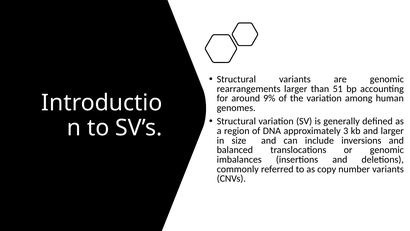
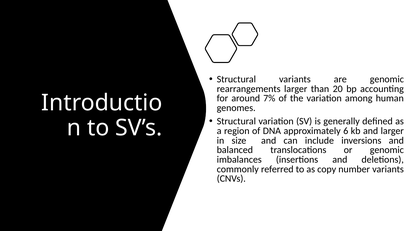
51: 51 -> 20 (338, 89)
9%: 9% -> 7% (269, 98)
3: 3 -> 6 (346, 131)
